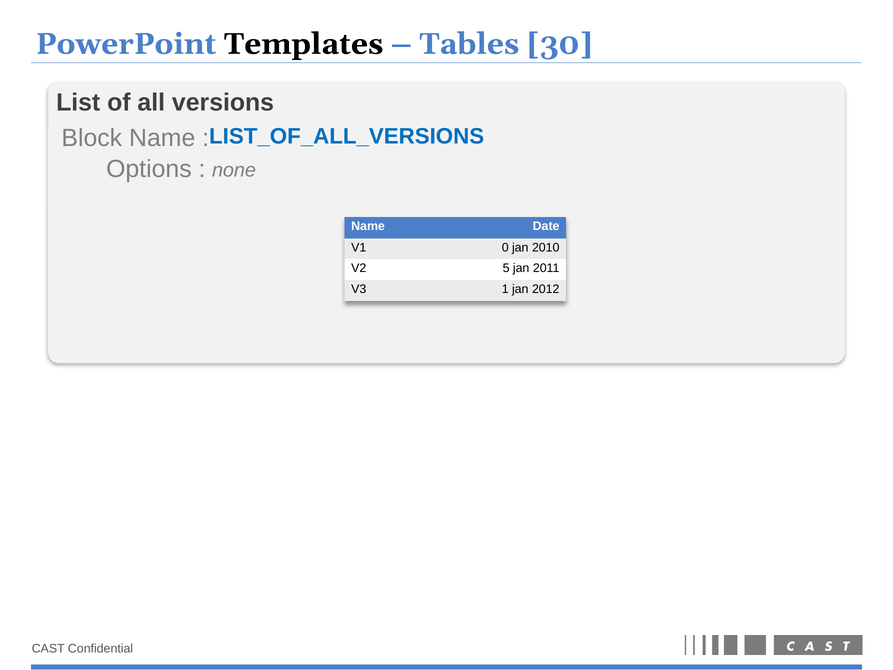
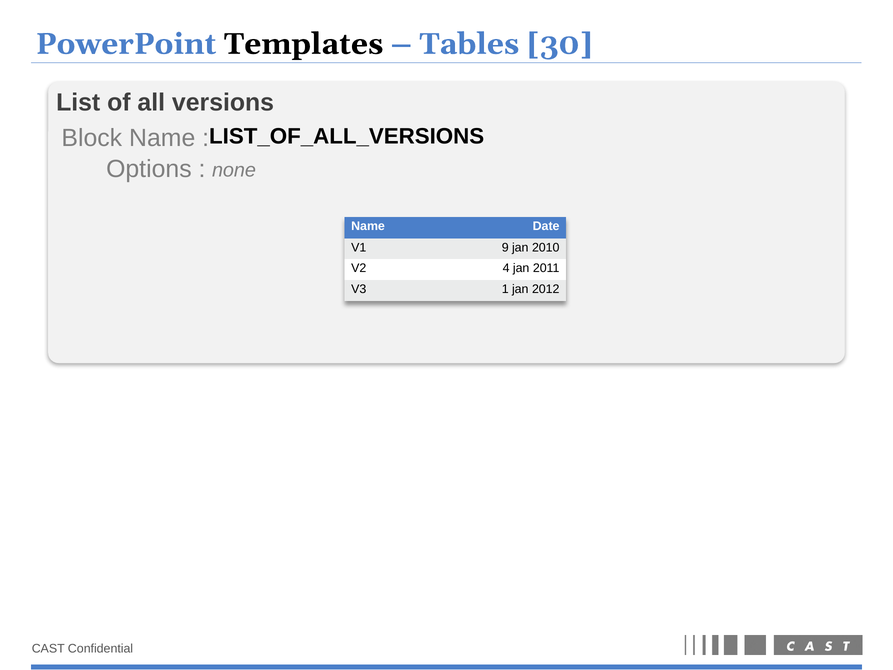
LIST_OF_ALL_VERSIONS colour: blue -> black (347, 136)
0: 0 -> 9 (505, 247)
5: 5 -> 4 (506, 268)
